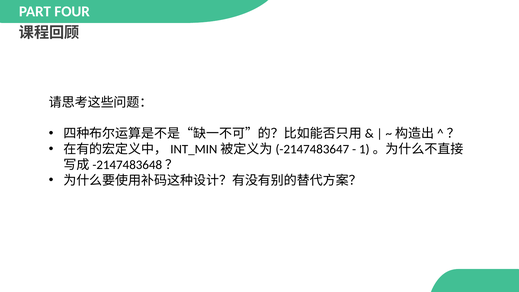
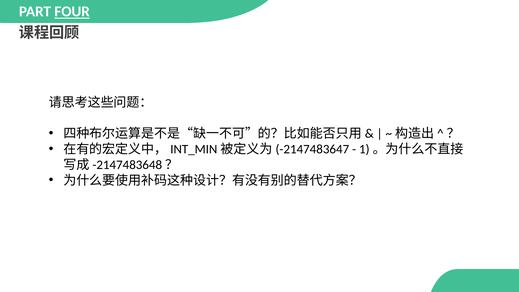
FOUR underline: none -> present (72, 12)
